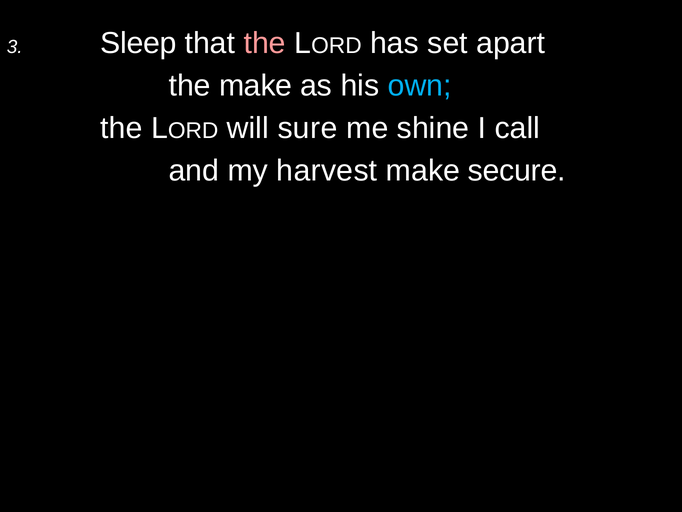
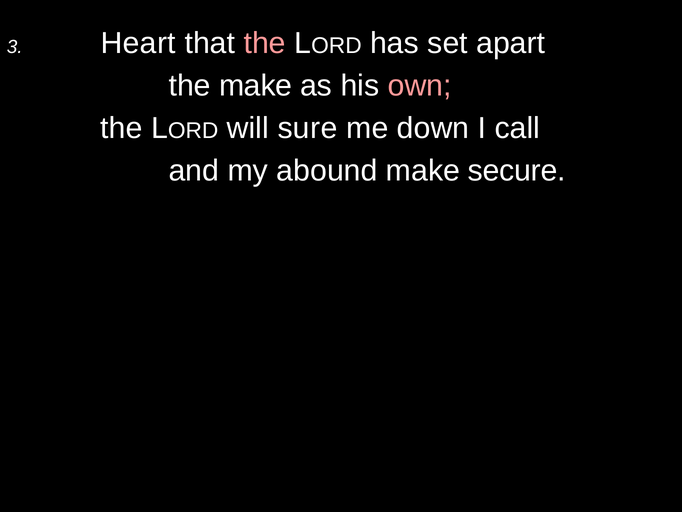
Sleep: Sleep -> Heart (138, 43)
own colour: light blue -> pink (420, 86)
shine: shine -> down (433, 128)
harvest: harvest -> abound (327, 170)
